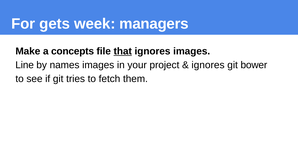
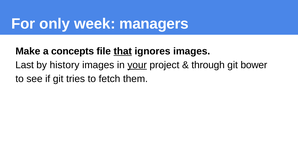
gets: gets -> only (55, 24)
Line: Line -> Last (25, 65)
names: names -> history (65, 65)
your underline: none -> present (137, 65)
ignores: ignores -> through (208, 65)
